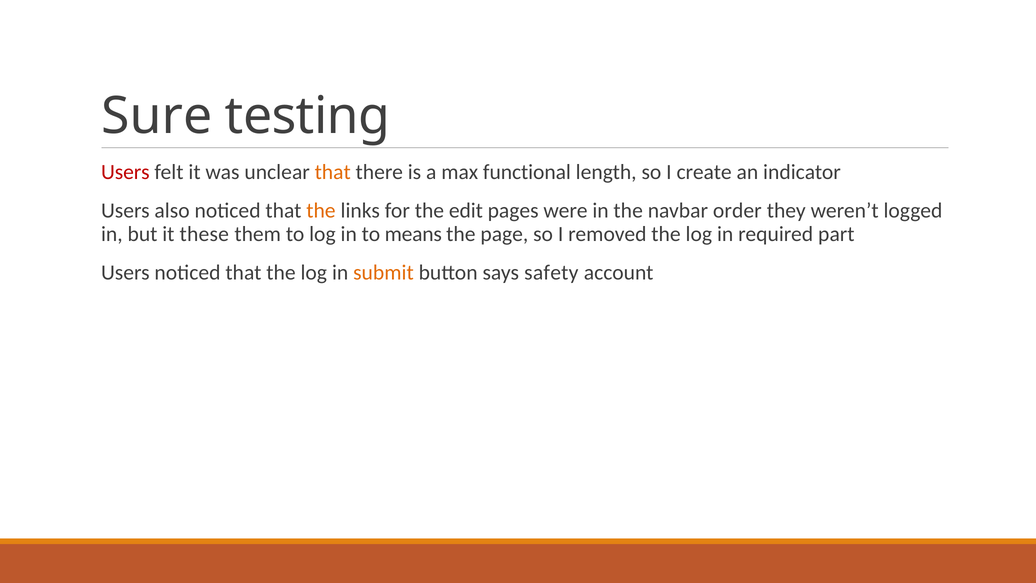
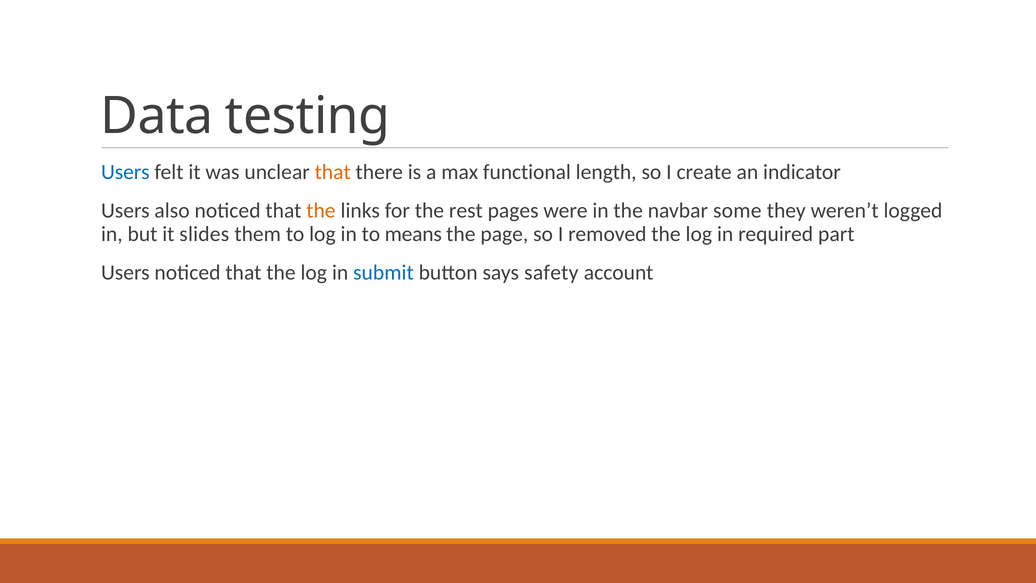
Sure: Sure -> Data (157, 116)
Users colour: red -> blue (125, 172)
edit: edit -> rest (466, 211)
order: order -> some (737, 211)
these: these -> slides (204, 234)
submit colour: orange -> blue (383, 272)
